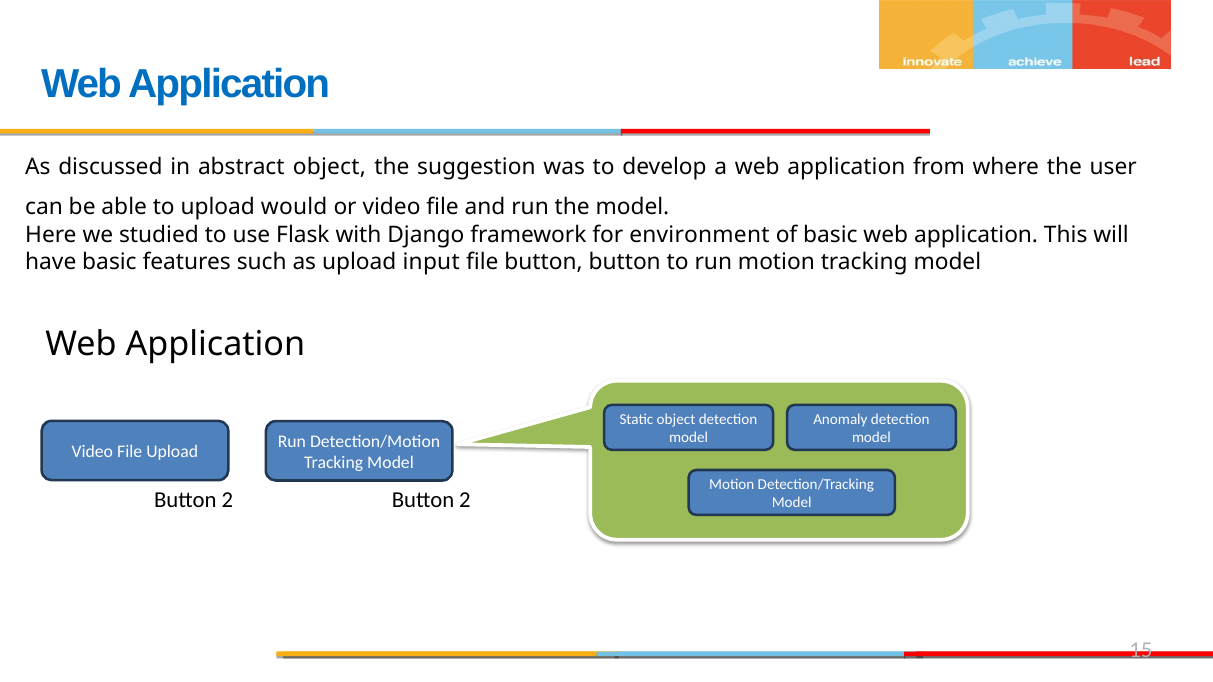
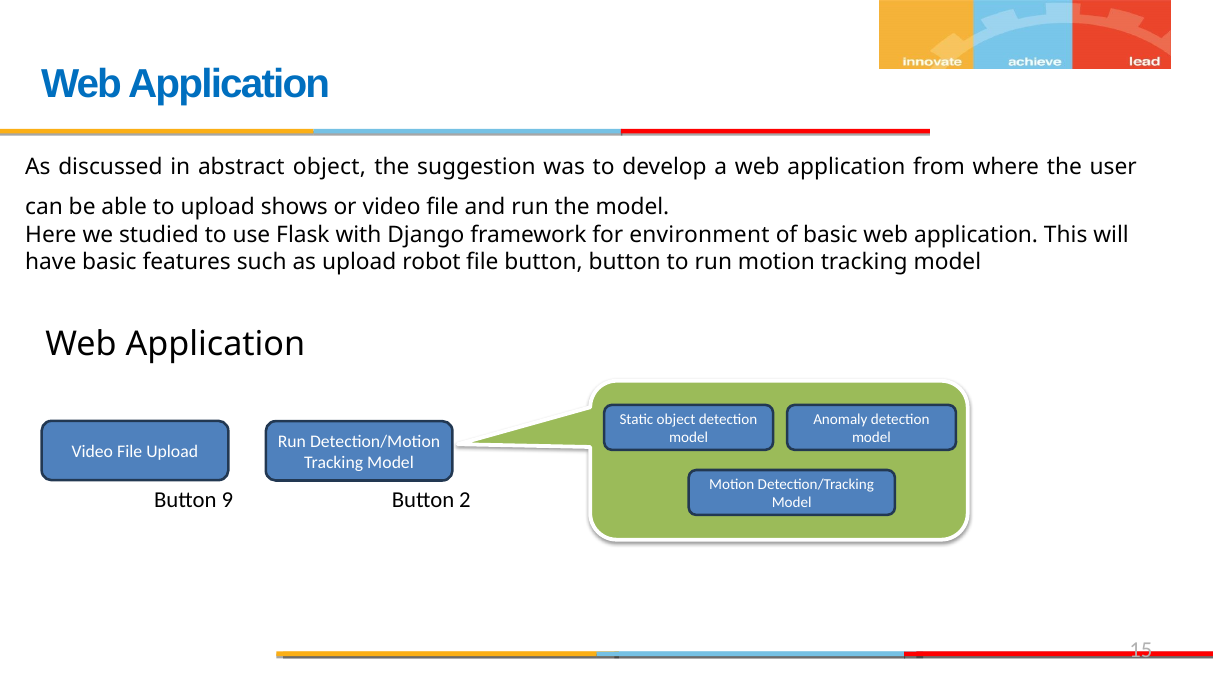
would: would -> shows (294, 208)
input: input -> robot (431, 262)
2: 2 -> 9 (227, 500)
